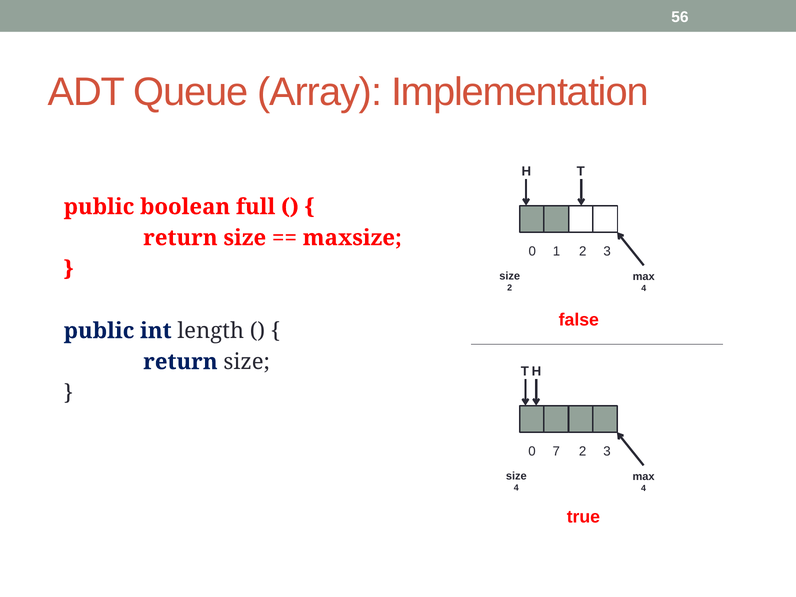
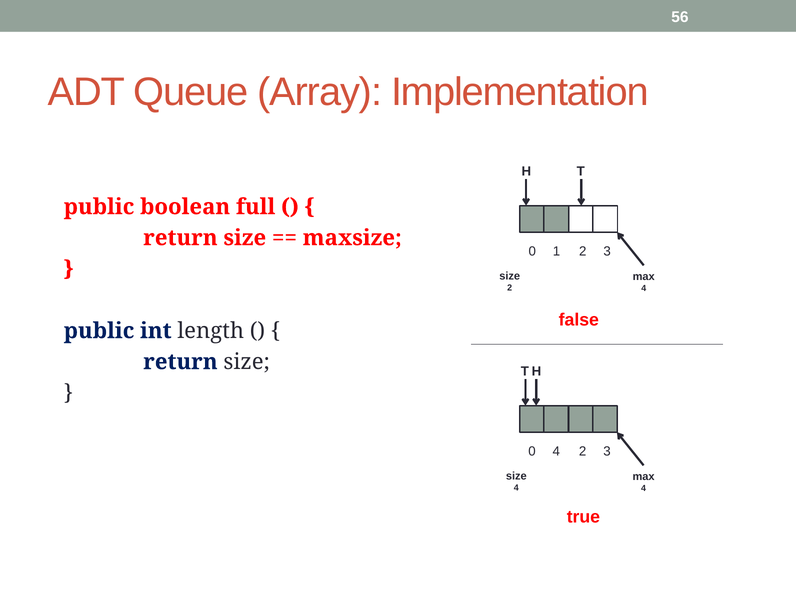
0 7: 7 -> 4 (556, 452)
